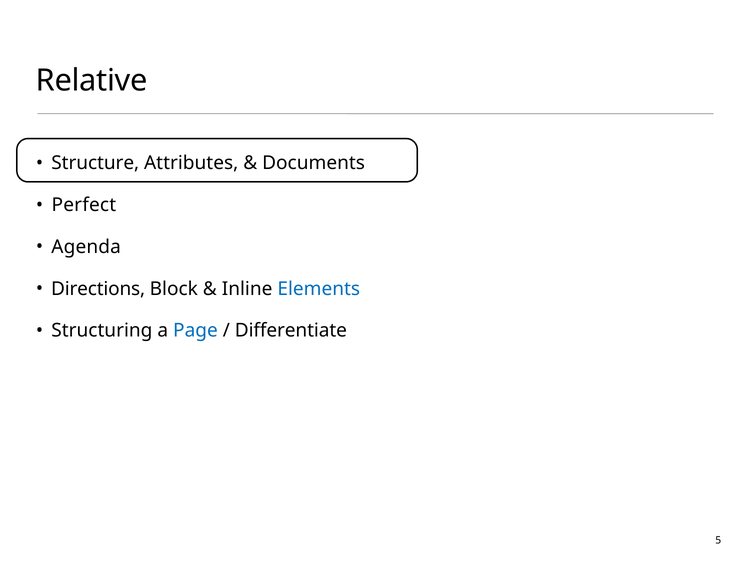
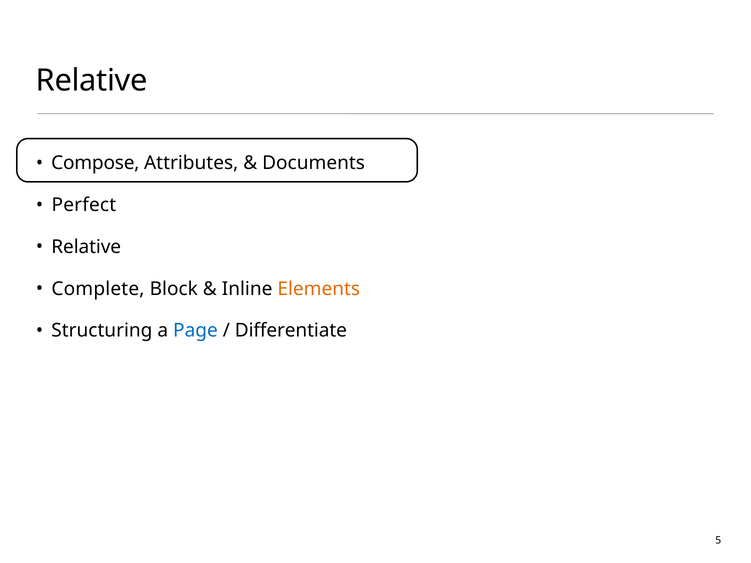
Structure: Structure -> Compose (95, 163)
Agenda: Agenda -> Relative (86, 247)
Directions: Directions -> Complete (98, 289)
Elements colour: blue -> orange (319, 289)
